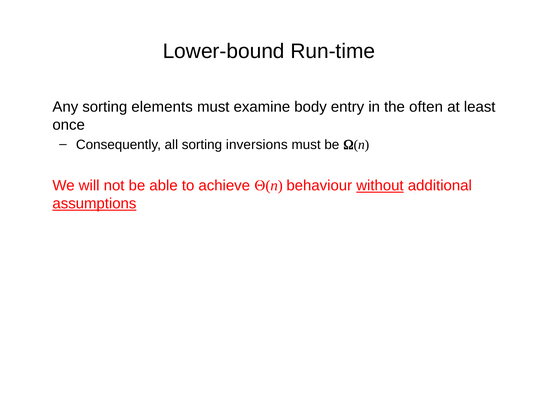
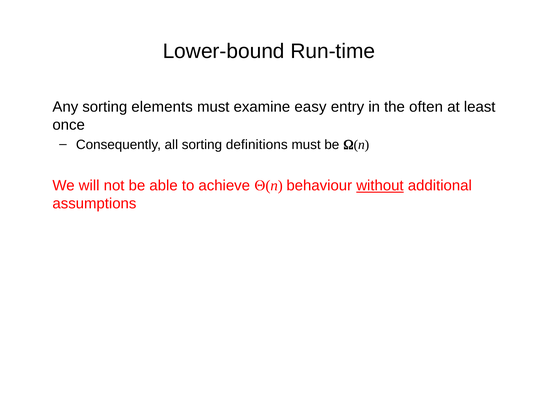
body: body -> easy (310, 107)
inversions: inversions -> definitions (257, 144)
assumptions underline: present -> none (94, 203)
